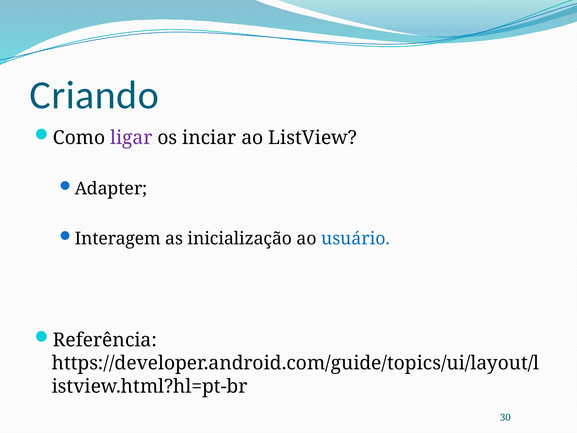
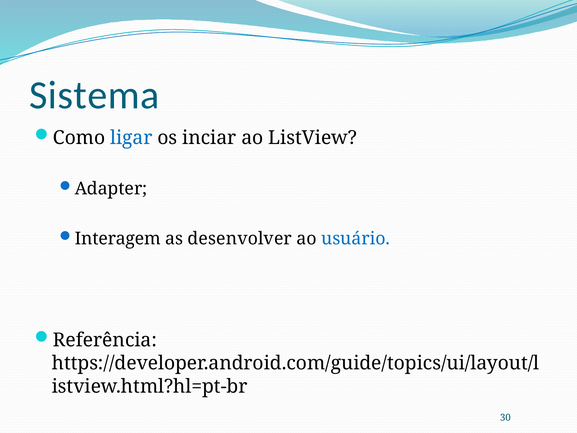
Criando: Criando -> Sistema (94, 95)
ligar colour: purple -> blue (131, 138)
inicialização: inicialização -> desenvolver (240, 239)
